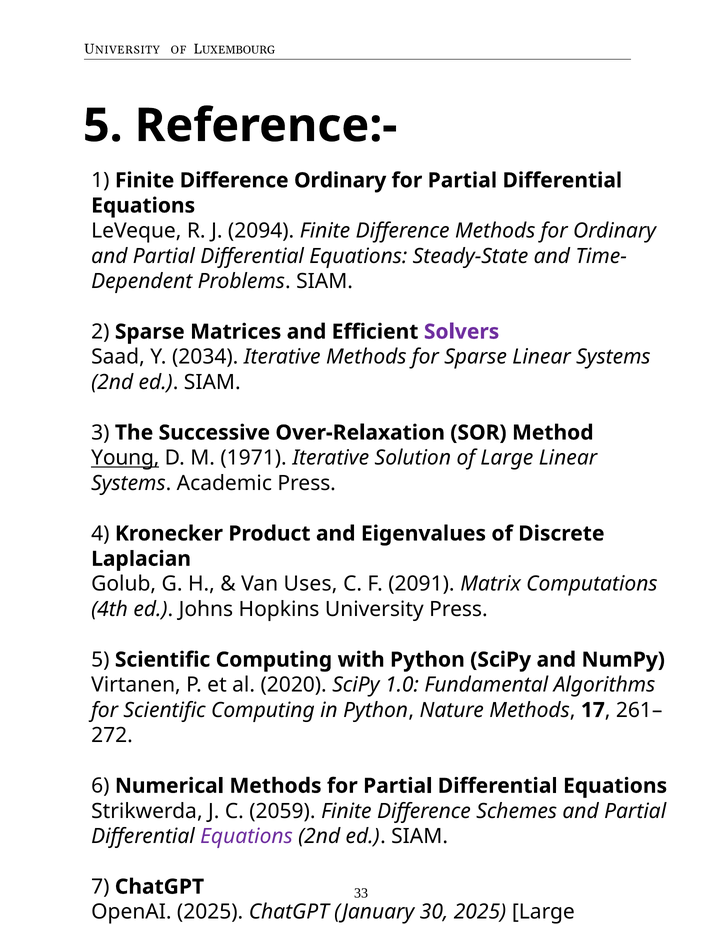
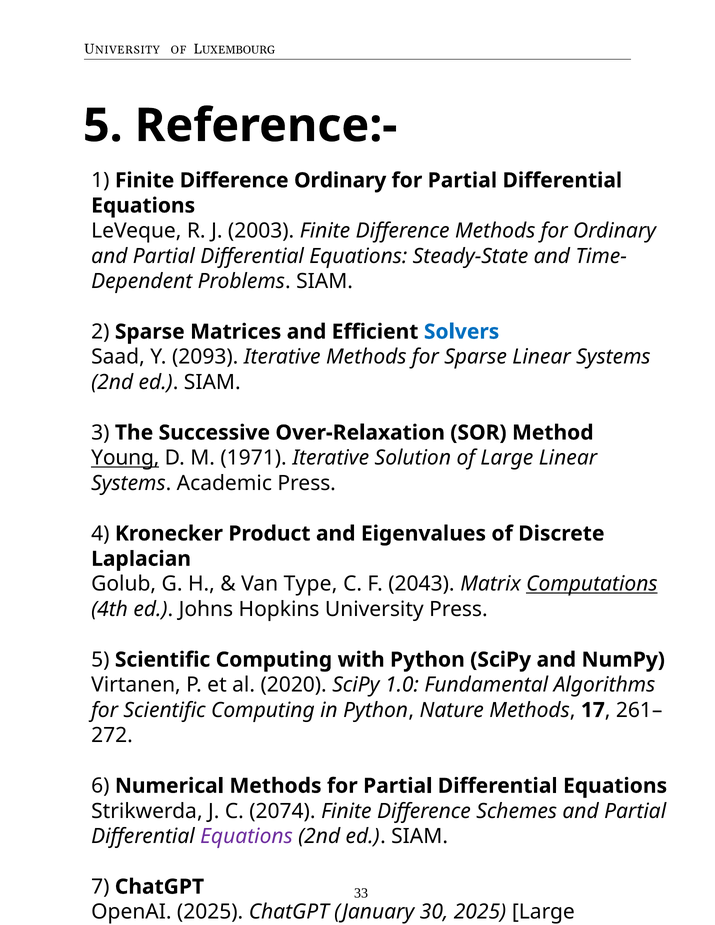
2094: 2094 -> 2003 (261, 231)
Solvers colour: purple -> blue (462, 332)
2034: 2034 -> 2093 (205, 357)
Uses: Uses -> Type (311, 584)
2091: 2091 -> 2043 (421, 584)
Computations underline: none -> present (592, 584)
2059: 2059 -> 2074 (282, 811)
